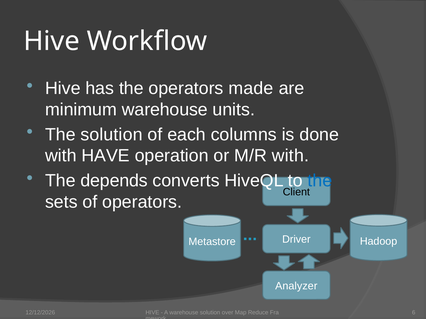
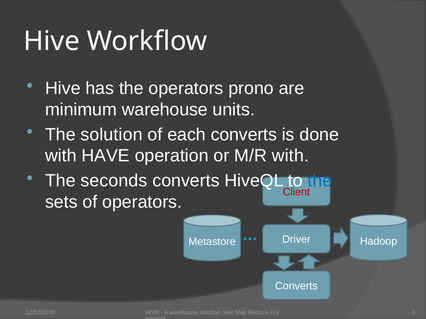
made: made -> prono (251, 89)
each columns: columns -> converts (244, 135)
depends: depends -> seconds (114, 181)
Client colour: black -> red (296, 192)
Analyzer: Analyzer -> Converts (296, 286)
